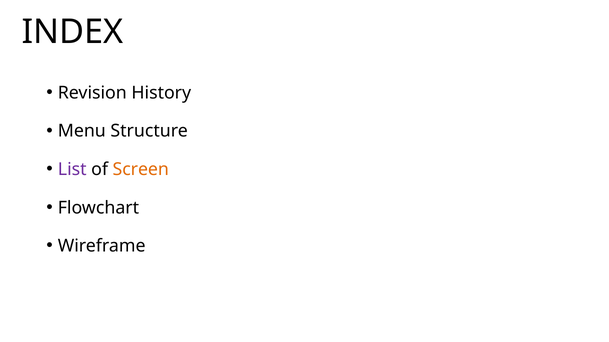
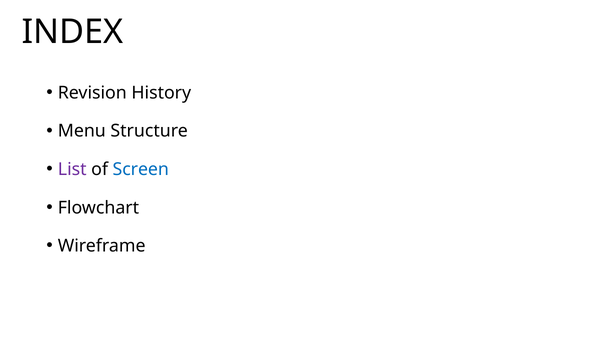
Screen colour: orange -> blue (141, 170)
